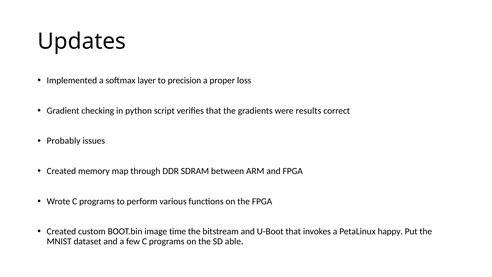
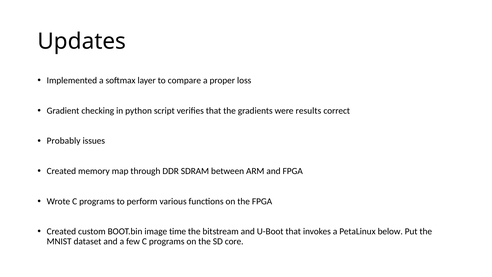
precision: precision -> compare (184, 80)
happy: happy -> below (390, 231)
able: able -> core (234, 241)
